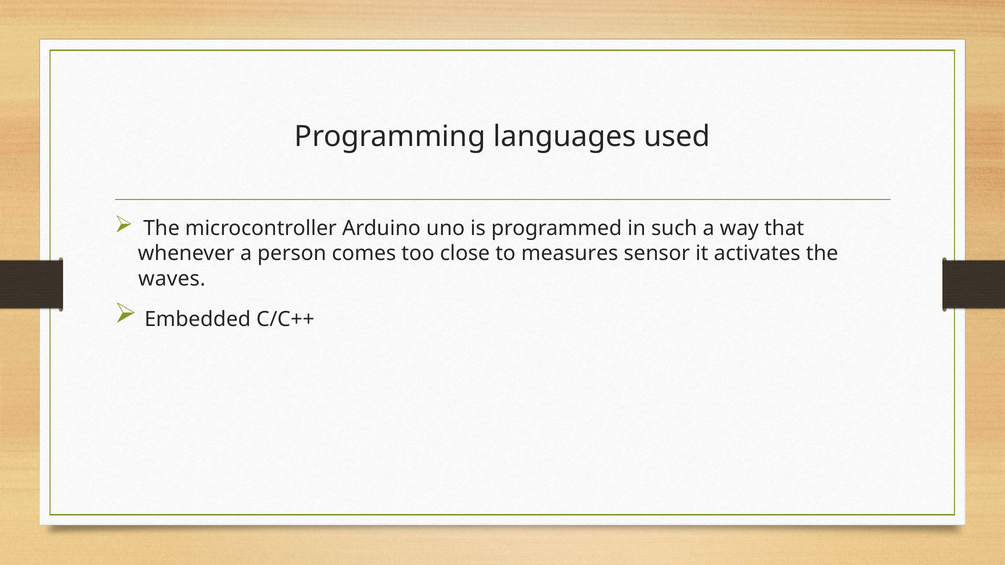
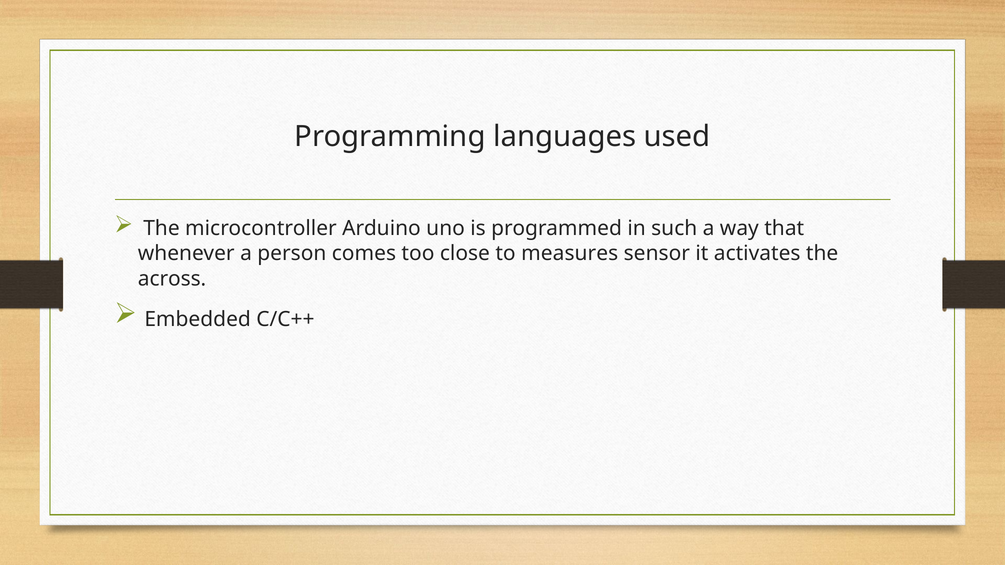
waves: waves -> across (172, 279)
